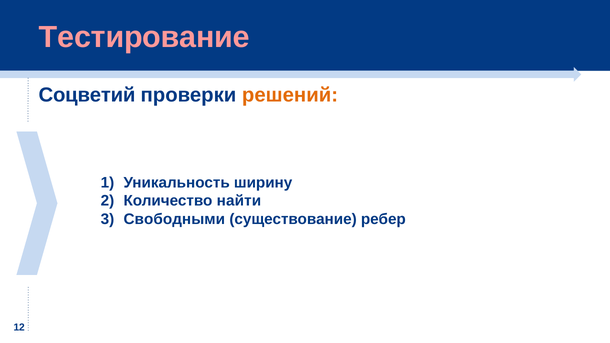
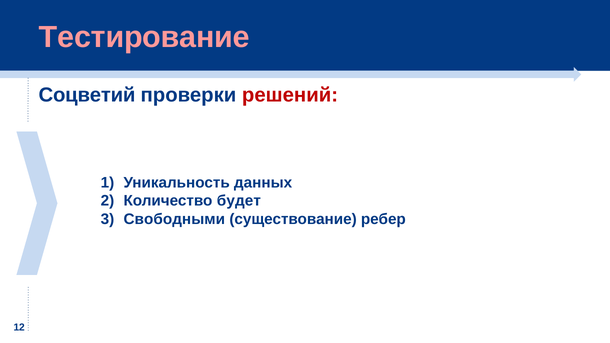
решений colour: orange -> red (290, 95)
ширину: ширину -> данных (263, 183)
найти: найти -> будет (239, 201)
